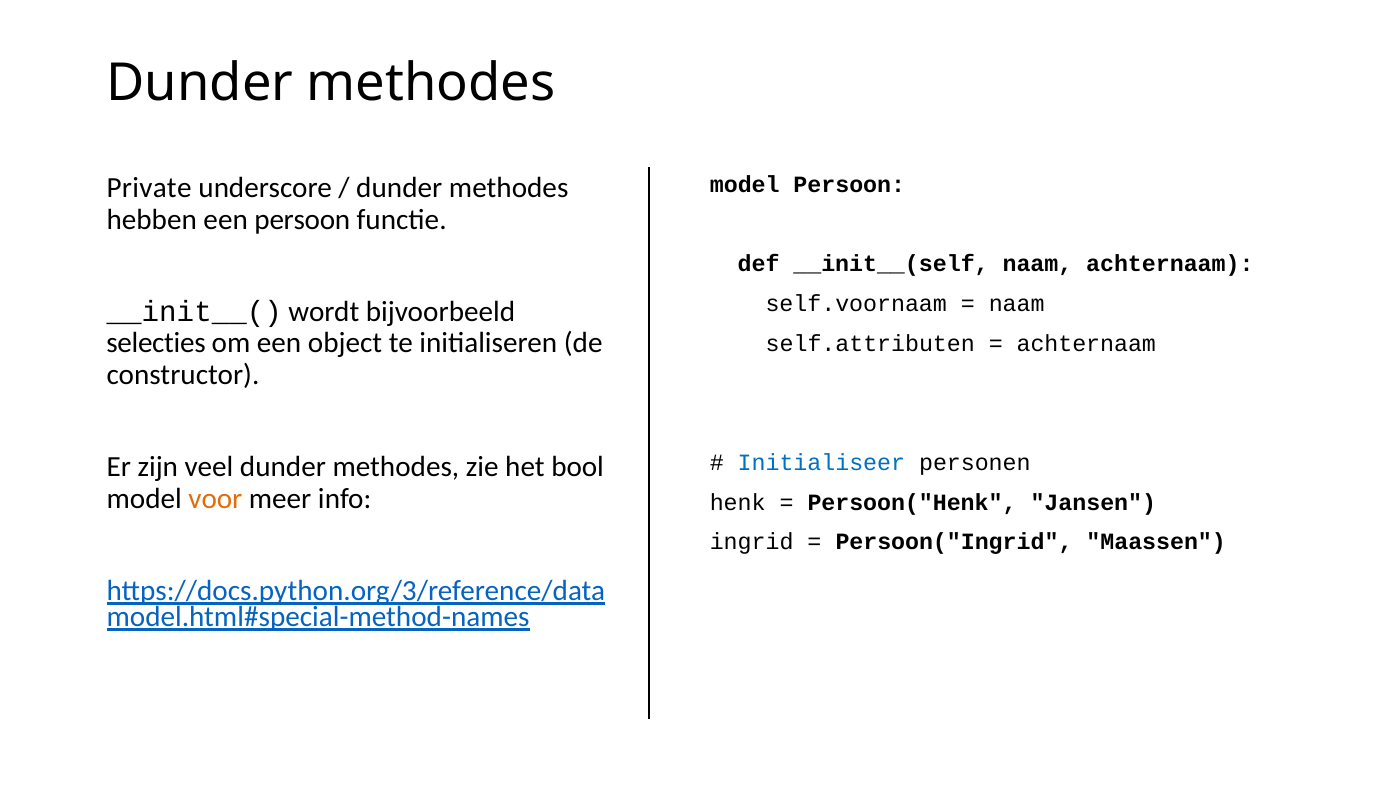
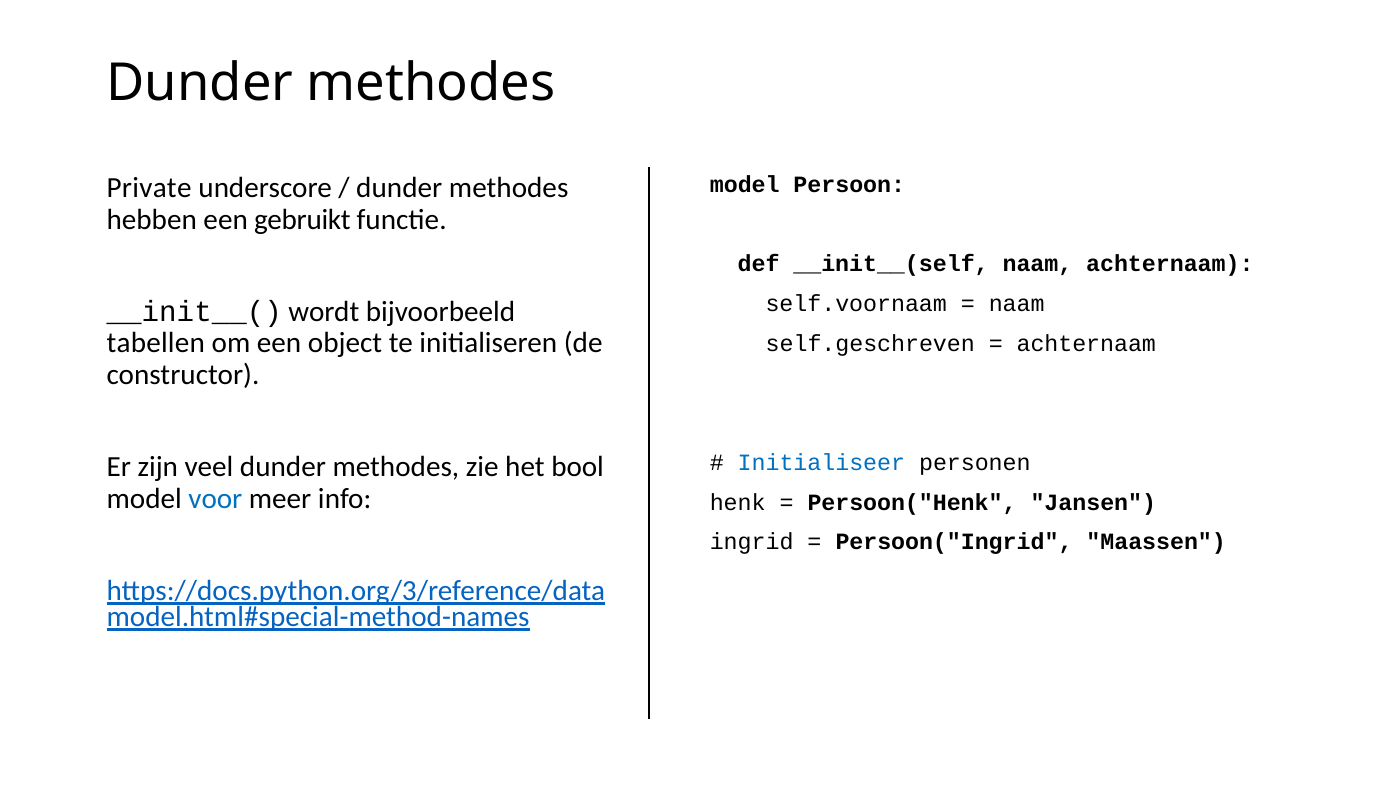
een persoon: persoon -> gebruikt (302, 219)
selecties: selecties -> tabellen (156, 343)
self.attributen: self.attributen -> self.geschreven (870, 344)
voor colour: orange -> blue (215, 498)
